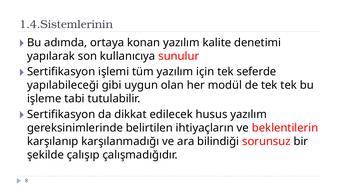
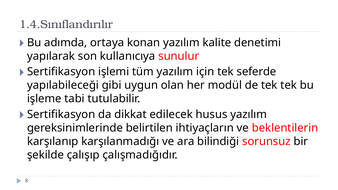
1.4.Sistemlerinin: 1.4.Sistemlerinin -> 1.4.Sınıflandırılır (66, 24)
